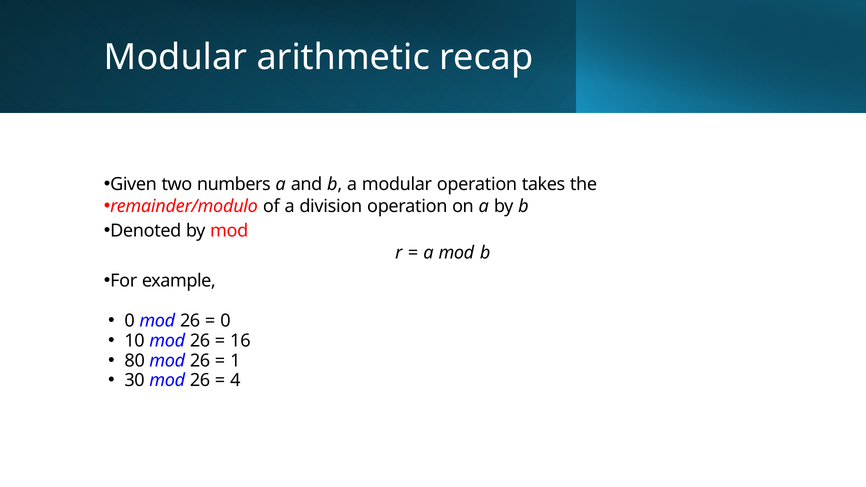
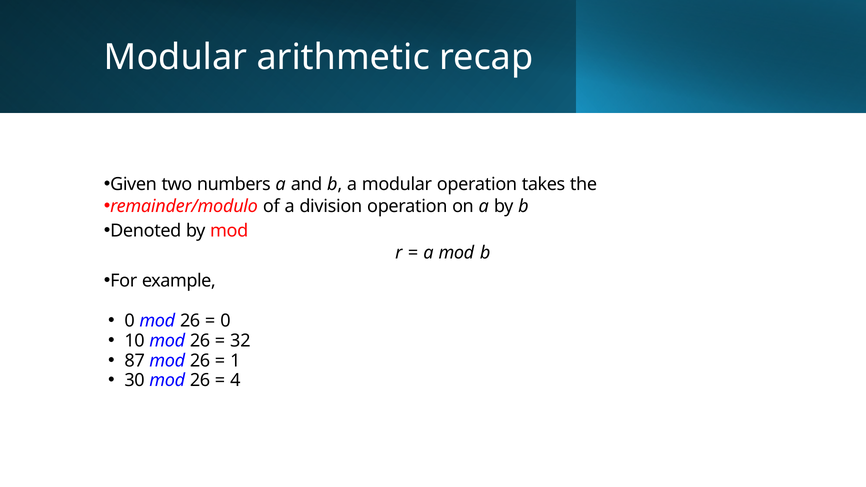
16: 16 -> 32 (240, 341)
80: 80 -> 87 (135, 361)
